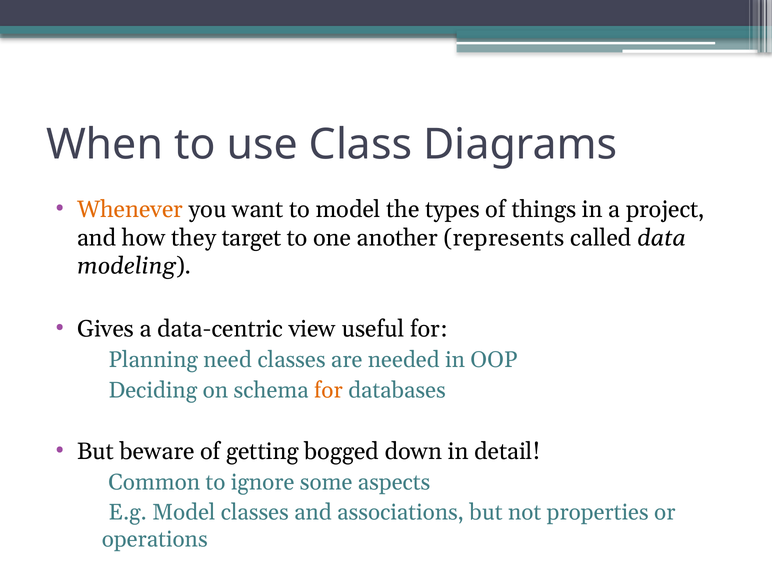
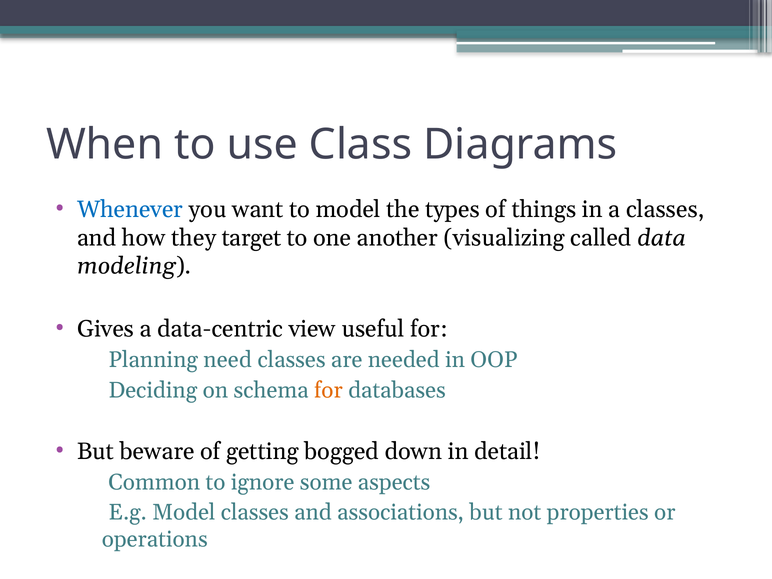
Whenever colour: orange -> blue (130, 210)
a project: project -> classes (665, 210)
represents: represents -> visualizing (504, 238)
